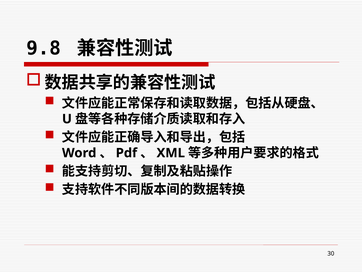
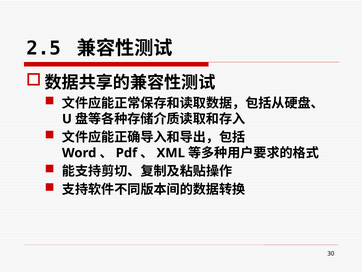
9.8: 9.8 -> 2.5 (44, 48)
